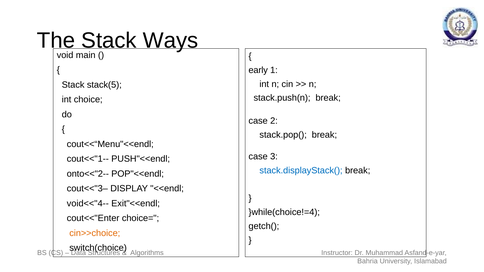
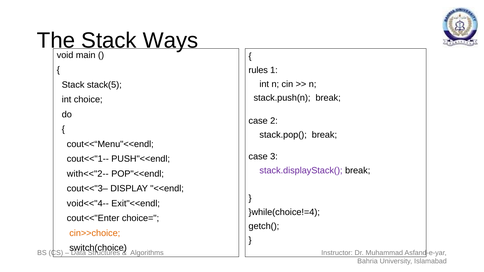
early: early -> rules (258, 70)
stack.displayStack( colour: blue -> purple (301, 171)
onto<<"2--: onto<<"2-- -> with<<"2-- (88, 174)
